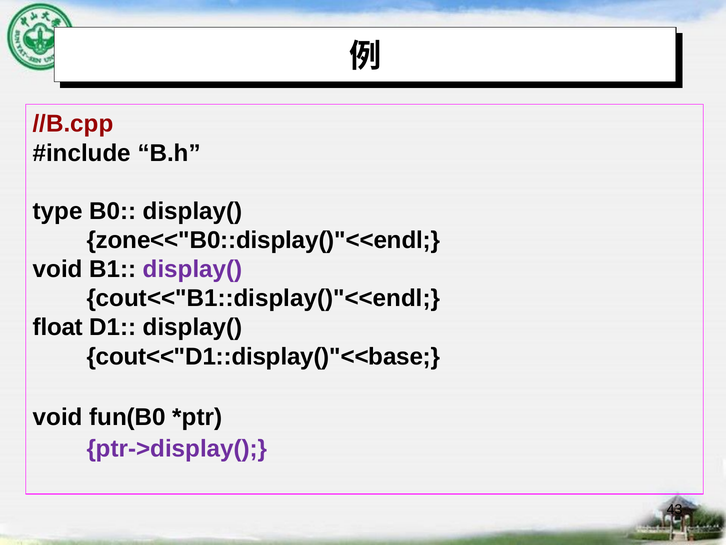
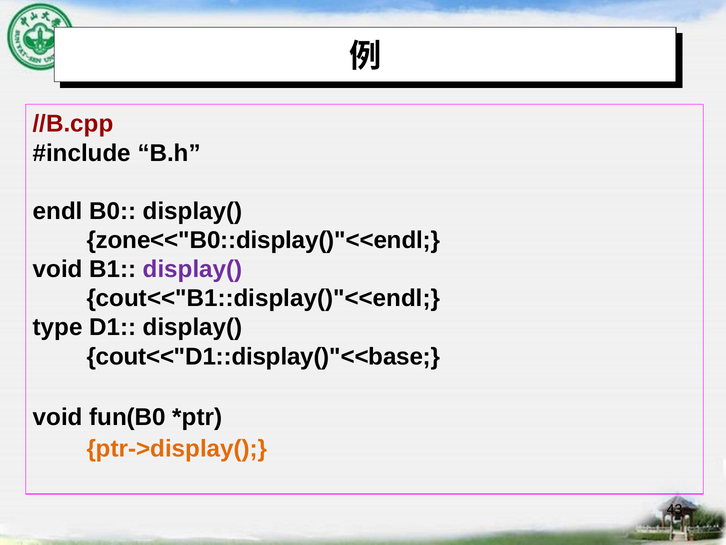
type: type -> endl (58, 211)
float: float -> type (58, 327)
ptr->display( colour: purple -> orange (177, 448)
